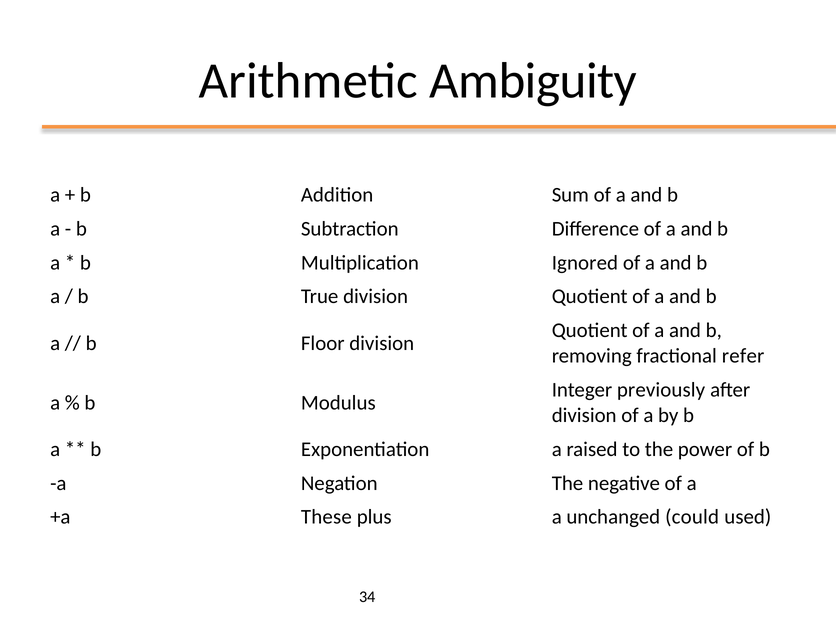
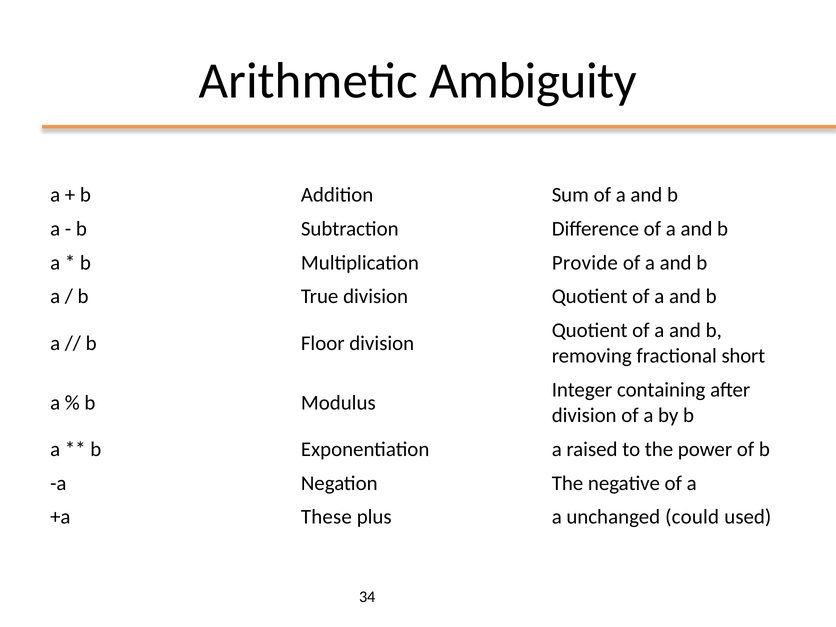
Ignored: Ignored -> Provide (585, 263)
refer: refer -> short (743, 356)
previously: previously -> containing (661, 390)
